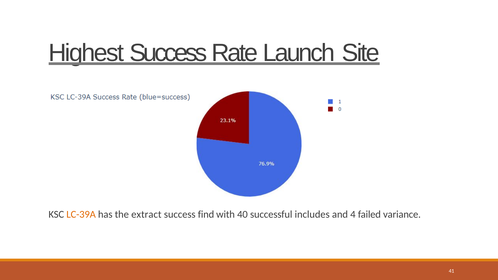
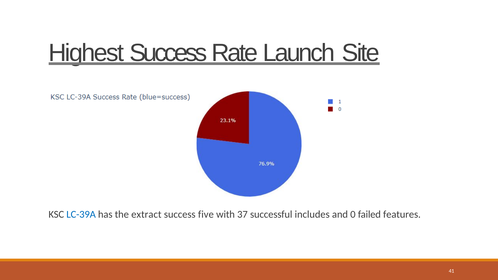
LC-39A colour: orange -> blue (81, 214)
find: find -> five (206, 214)
40: 40 -> 37 (242, 214)
4: 4 -> 0 (353, 214)
variance: variance -> features (402, 214)
